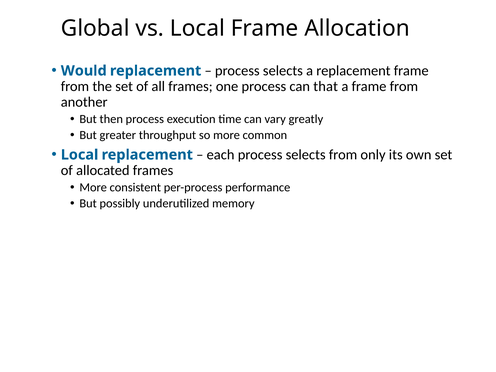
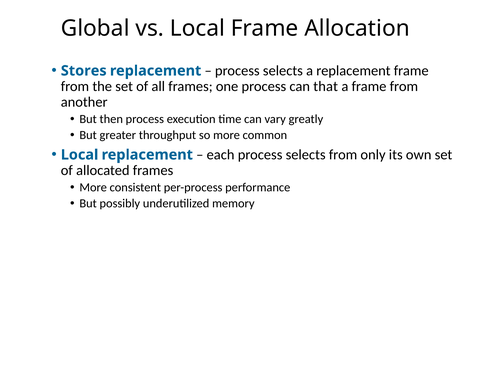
Would: Would -> Stores (84, 71)
